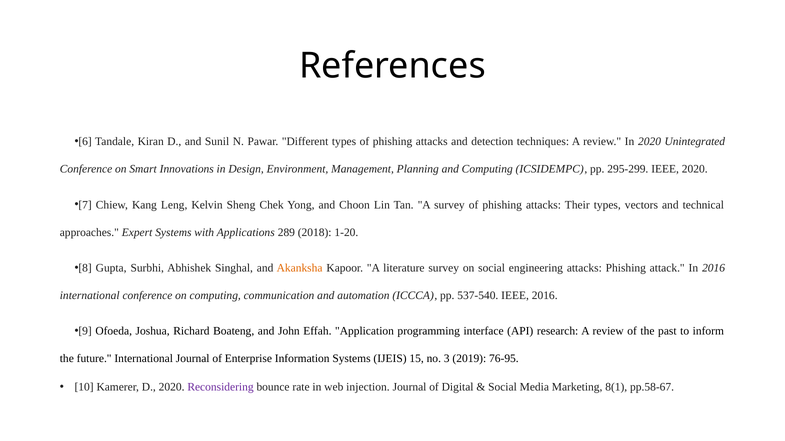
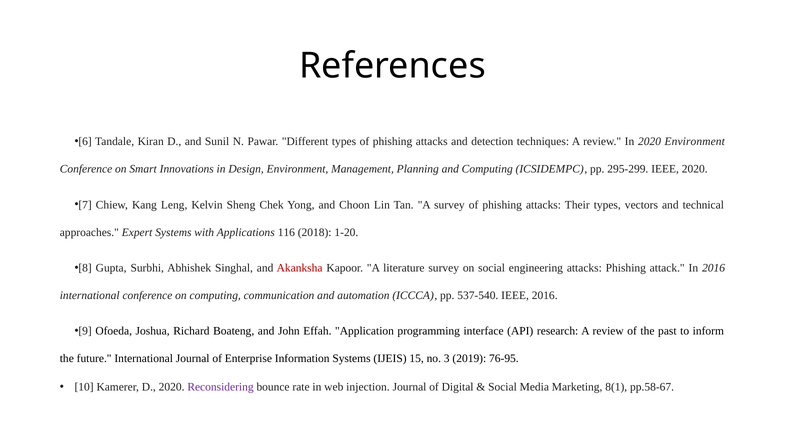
2020 Unintegrated: Unintegrated -> Environment (695, 142)
289: 289 -> 116 (286, 233)
Akanksha colour: orange -> red (300, 268)
